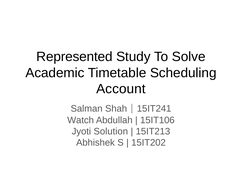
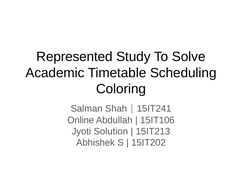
Account: Account -> Coloring (121, 89)
Watch: Watch -> Online (81, 120)
